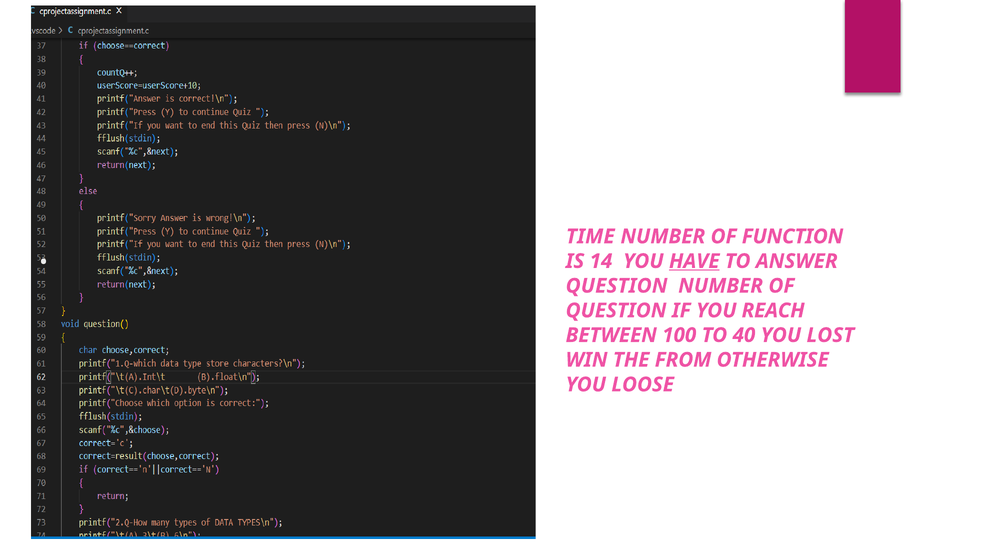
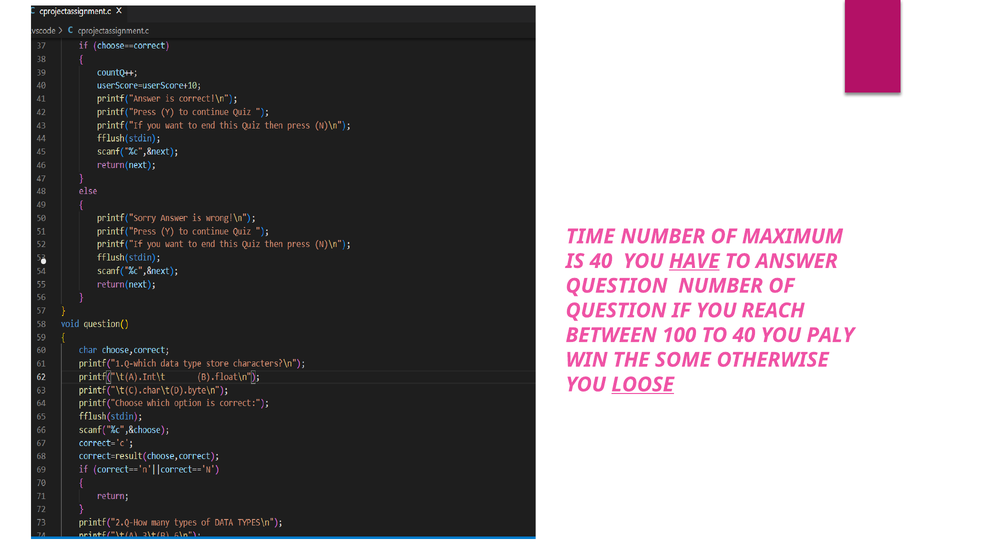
FUNCTION: FUNCTION -> MAXIMUM (793, 237)
IS 14: 14 -> 40 (601, 261)
LOST: LOST -> PALY (830, 335)
FROM: FROM -> SOME (683, 360)
LOOSE underline: none -> present (643, 385)
